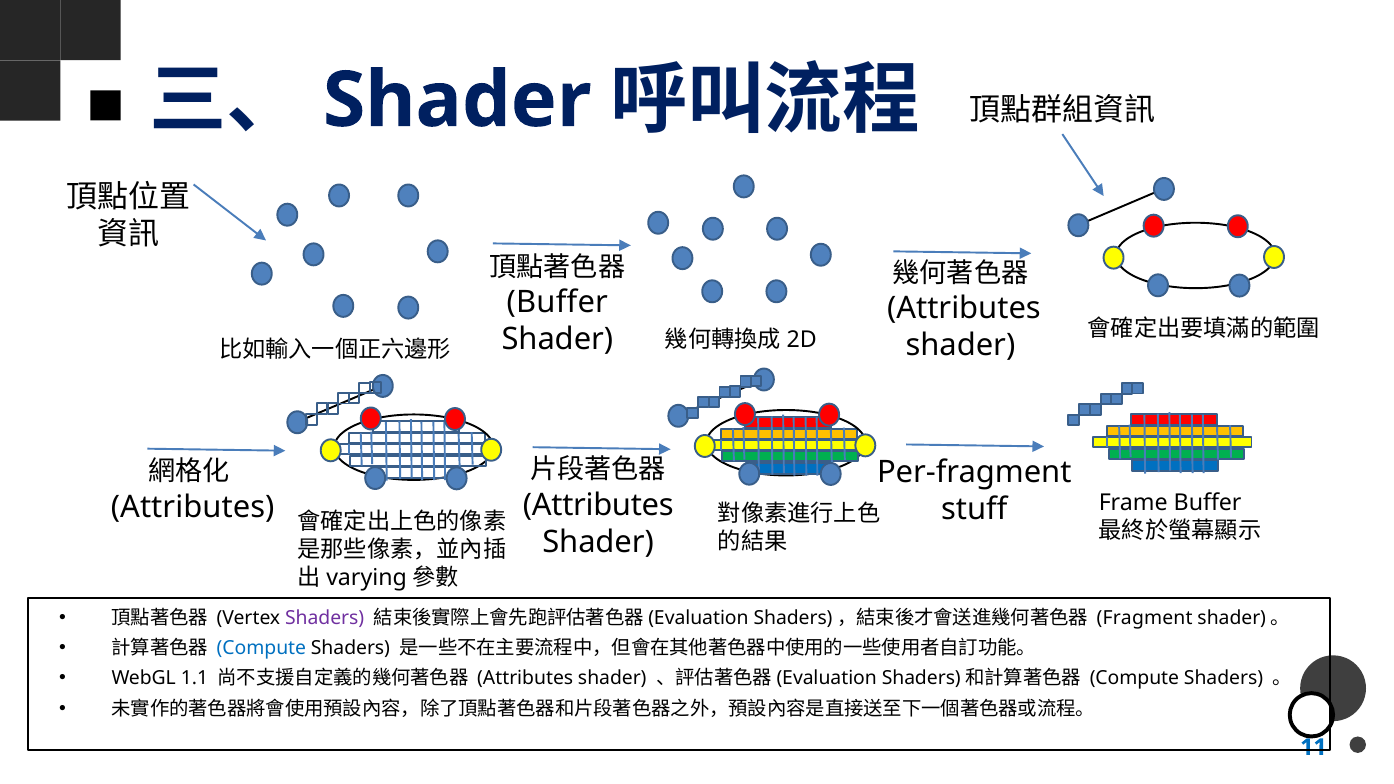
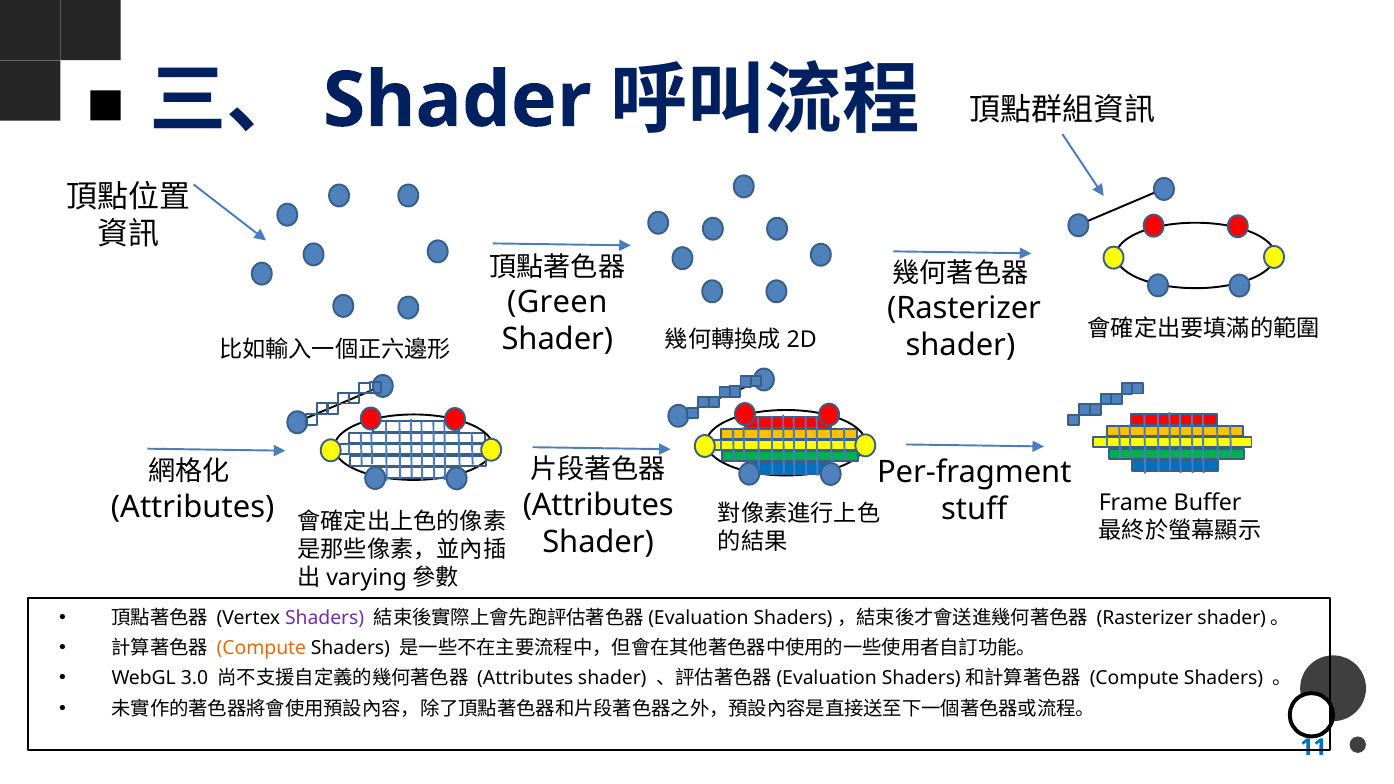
Buffer: Buffer -> Green (557, 303)
Attributes: Attributes -> Rasterizer (964, 308)
Fragment: Fragment -> Rasterizer (1145, 618)
Compute colour: blue -> orange (261, 648)
1.1: 1.1 -> 3.0 (194, 679)
